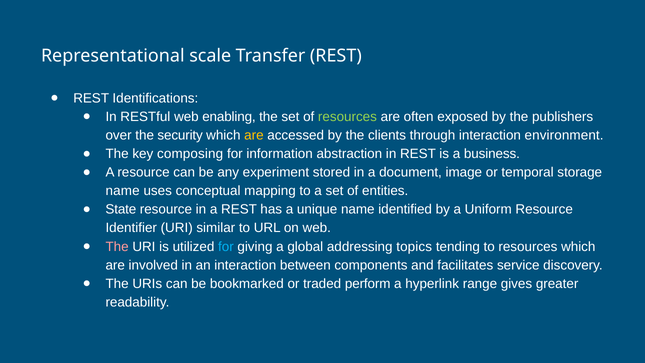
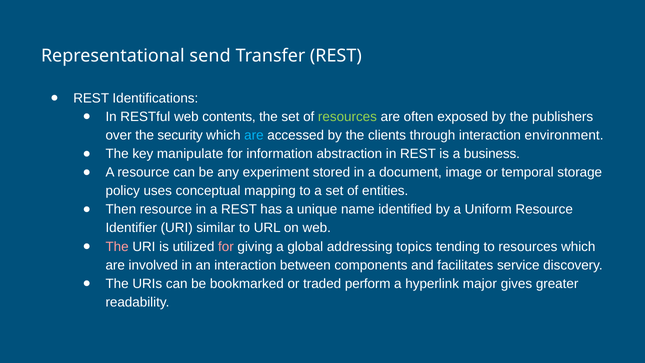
scale: scale -> send (210, 56)
enabling: enabling -> contents (229, 117)
are colour: yellow -> light blue (254, 135)
composing: composing -> manipulate (190, 154)
name: name -> policy (123, 191)
State: State -> Then (121, 209)
for colour: light blue -> pink (226, 246)
range: range -> major (480, 284)
